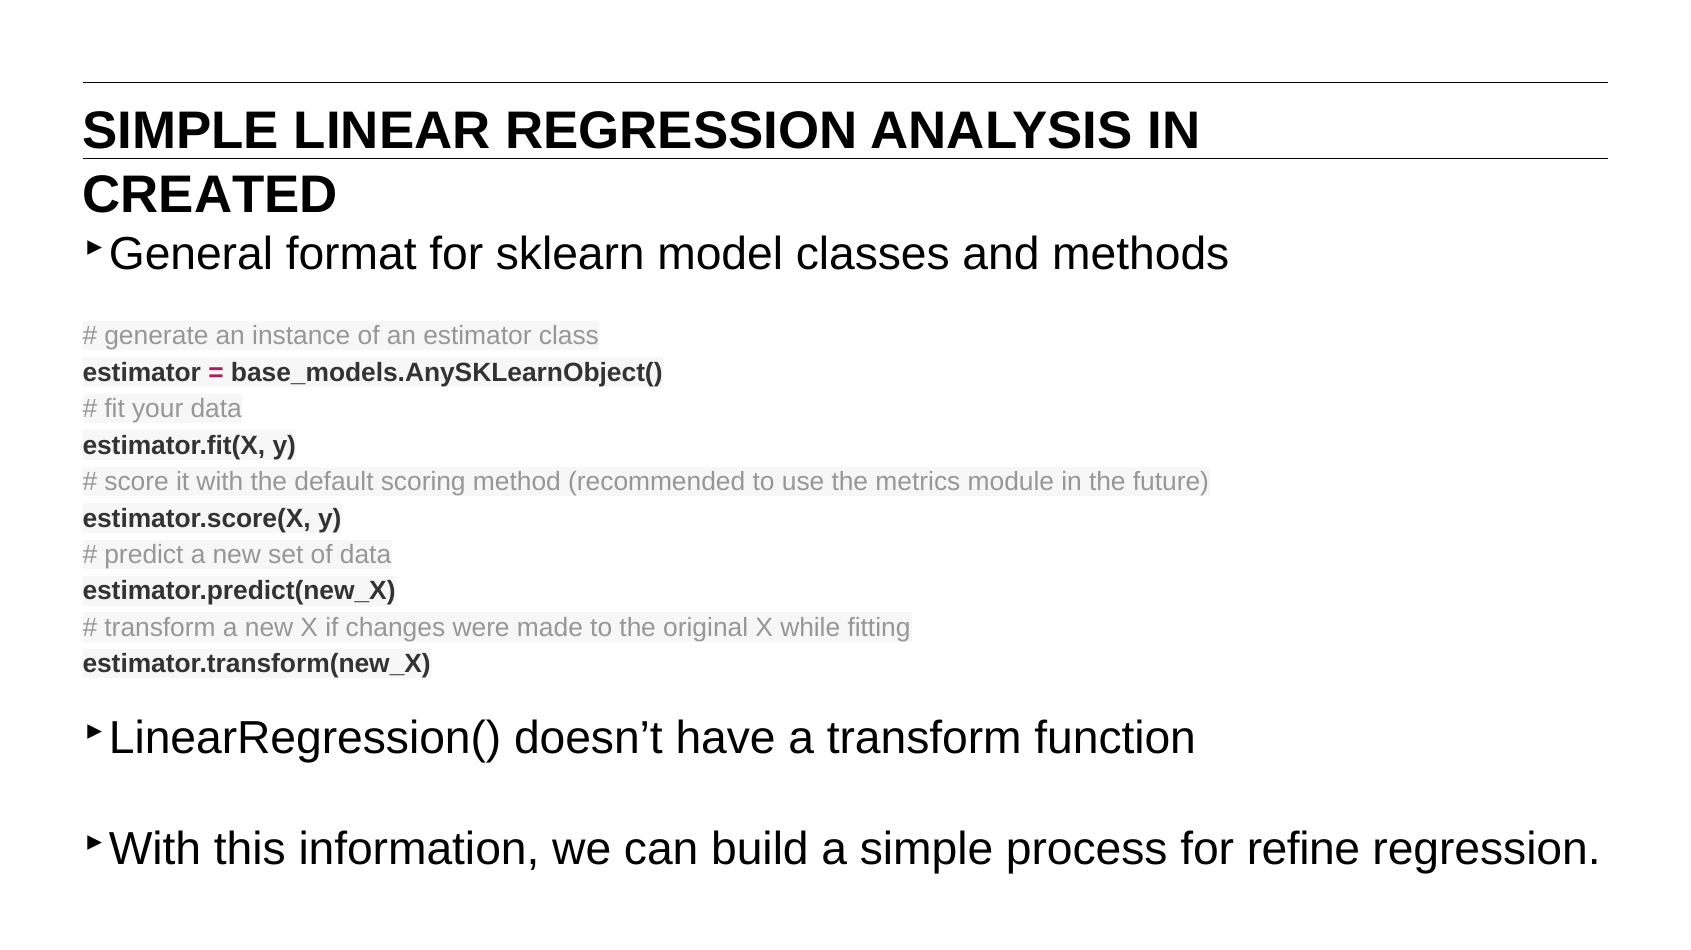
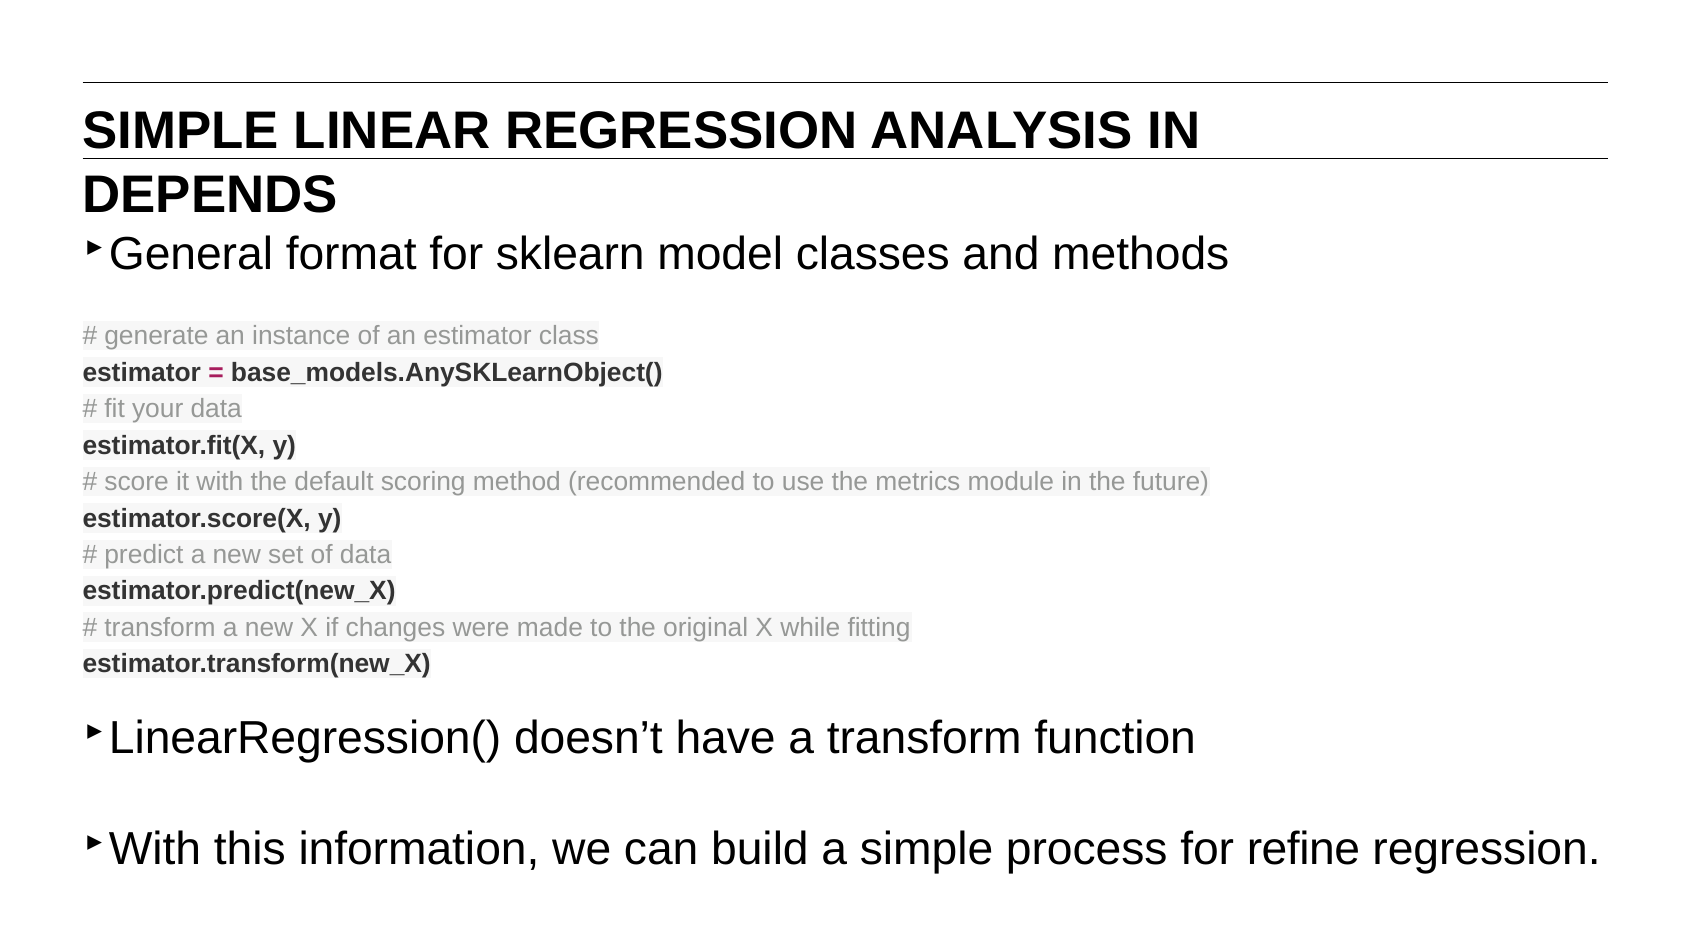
CREATED: CREATED -> DEPENDS (210, 195)
